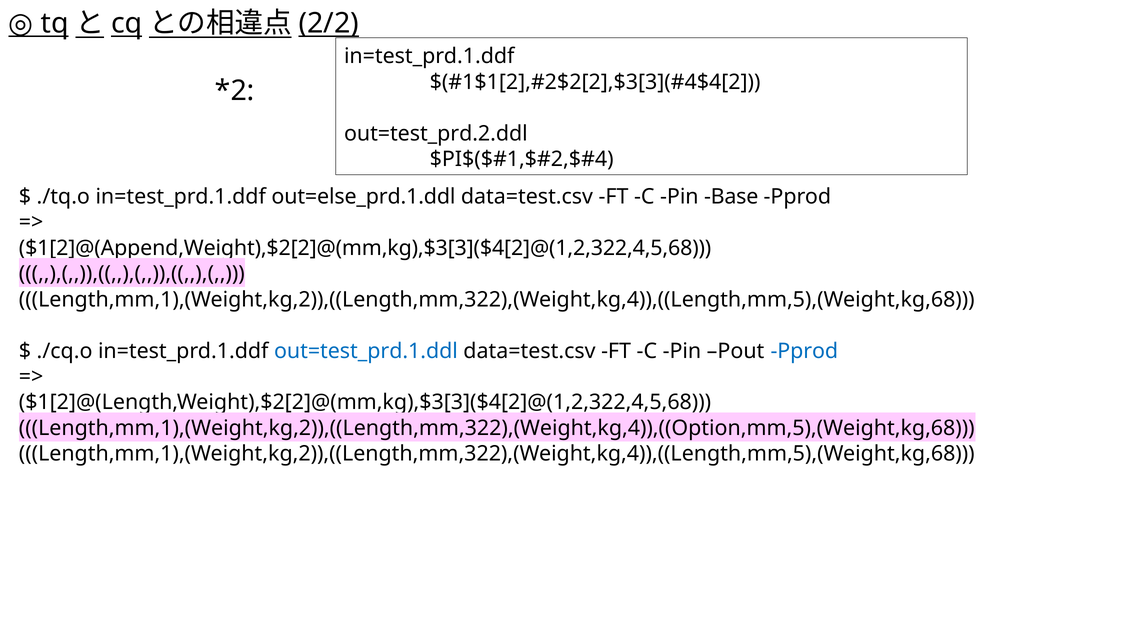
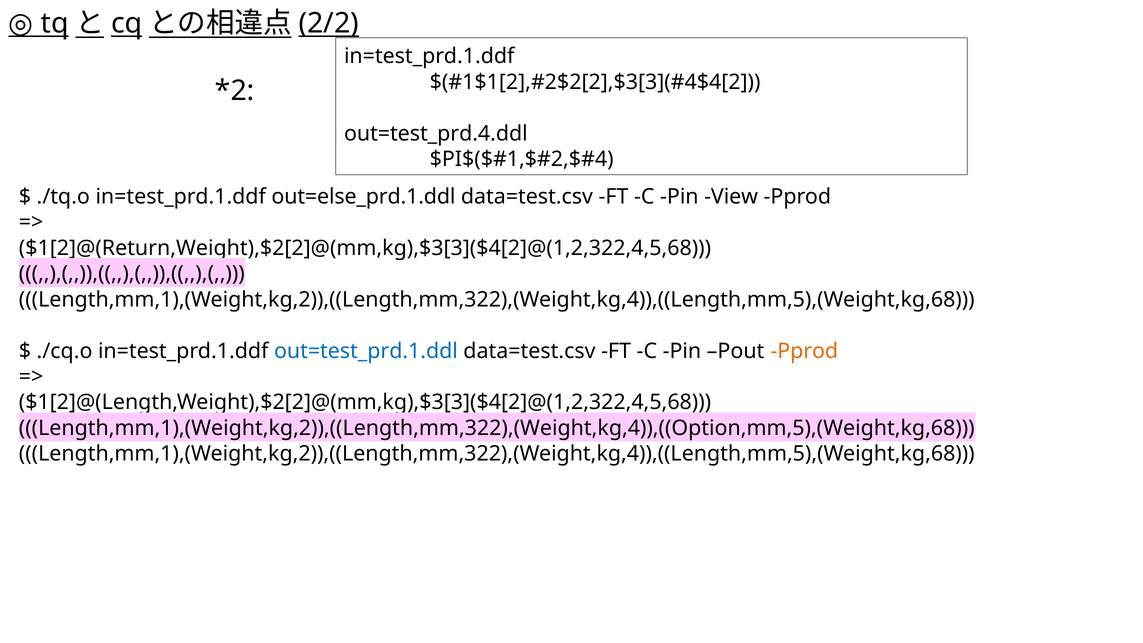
out=test_prd.2.ddl: out=test_prd.2.ddl -> out=test_prd.4.ddl (436, 134)
Base: Base -> View (731, 197)
$1[2]@(Append,Weight),$2[2]@(mm,kg),$3[3]($4[2]@(1,2,322,4,5,68: $1[2]@(Append,Weight),$2[2]@(mm,kg),$3[3]($4[2]@(1,2,322,4,5,68 -> $1[2]@(Return,Weight),$2[2]@(mm,kg),$3[3]($4[2]@(1,2,322,4,5,68 (365, 248)
Pprod colour: blue -> orange (804, 351)
